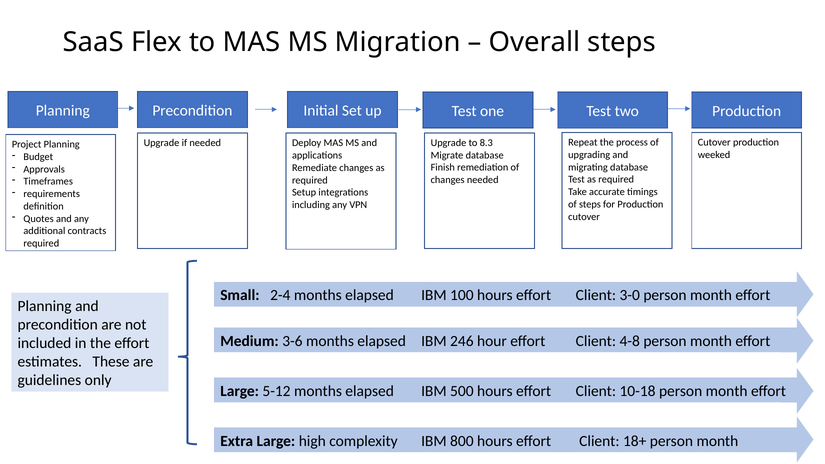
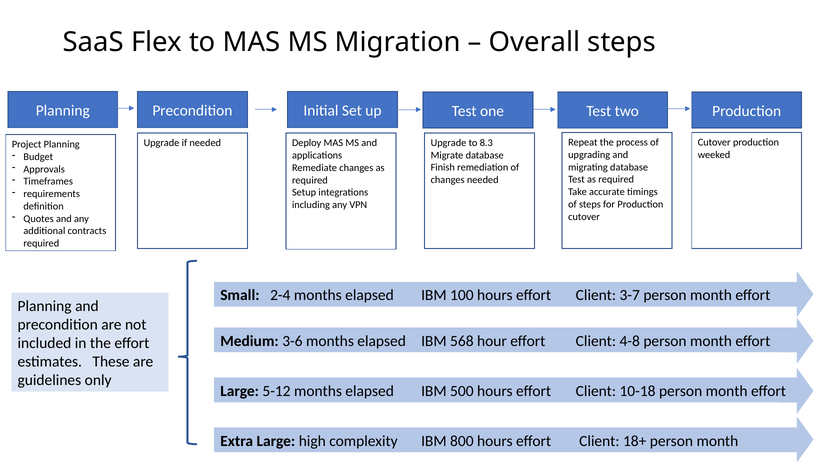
3-0: 3-0 -> 3-7 (630, 295)
246: 246 -> 568 (462, 341)
